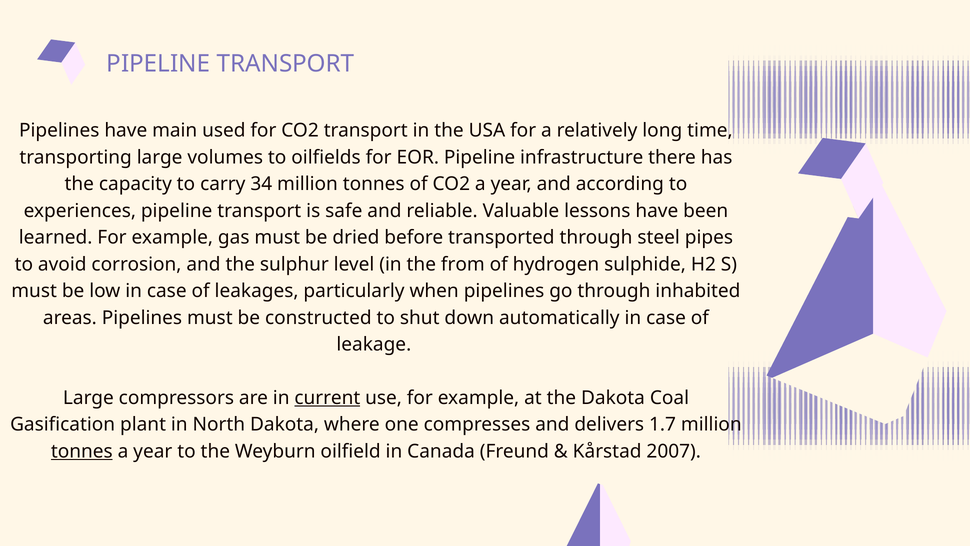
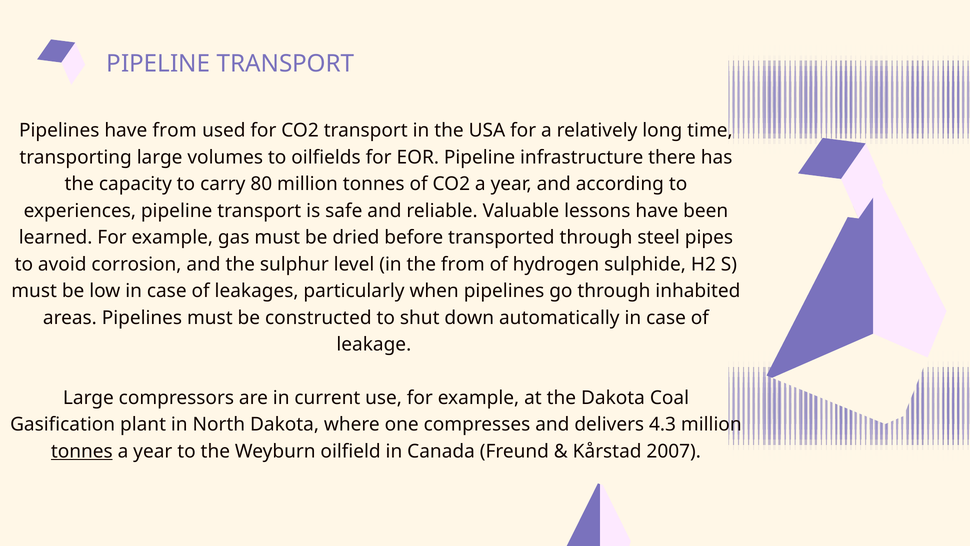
have main: main -> from (175, 131)
34: 34 -> 80 (261, 184)
current underline: present -> none (327, 398)
1.7: 1.7 -> 4.3 (663, 424)
